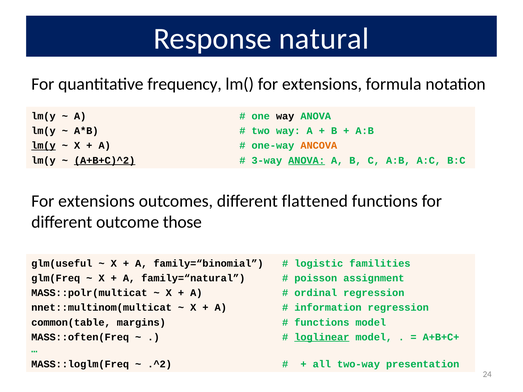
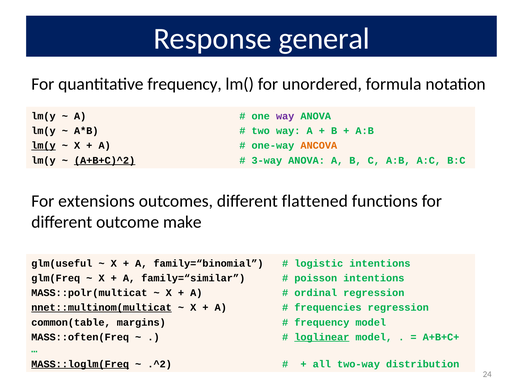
natural: natural -> general (324, 39)
lm( for extensions: extensions -> unordered (322, 84)
way colour: black -> purple (285, 116)
ANOVA underline: present -> none (307, 160)
those: those -> make (182, 222)
logistic familities: familities -> intentions (380, 264)
family=“natural: family=“natural -> family=“similar (193, 278)
poisson assignment: assignment -> intentions (374, 278)
nnet::multinom(multicat underline: none -> present (102, 308)
information: information -> frequencies (328, 308)
functions: functions -> frequency (322, 323)
MASS::loglm(Freq underline: none -> present (80, 364)
presentation: presentation -> distribution (423, 364)
